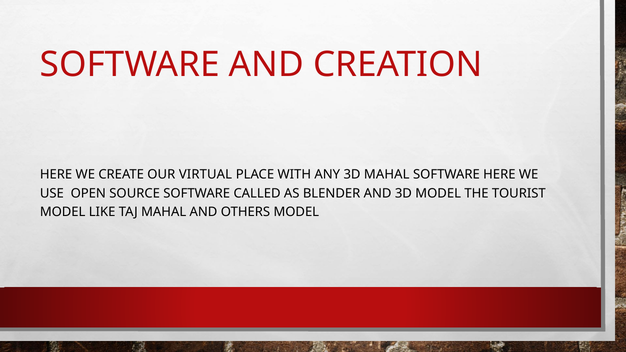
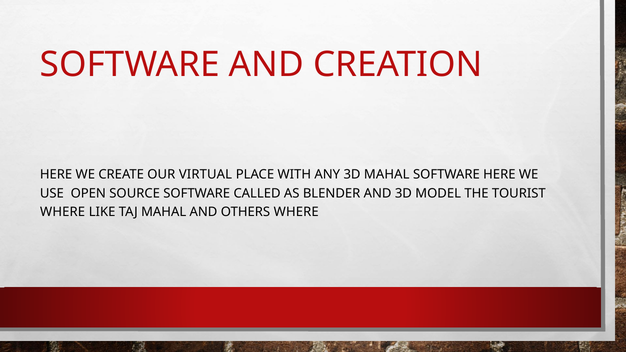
MODEL: MODEL -> WHERE (63, 212)
OTHERS MODEL: MODEL -> WHERE (296, 212)
